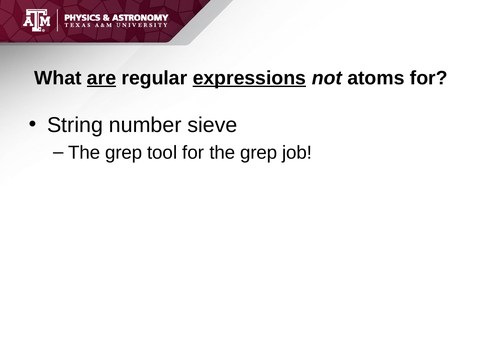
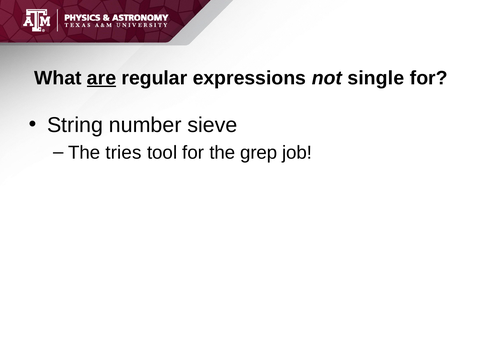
expressions underline: present -> none (249, 78)
atoms: atoms -> single (376, 78)
grep: grep -> tries (124, 152)
